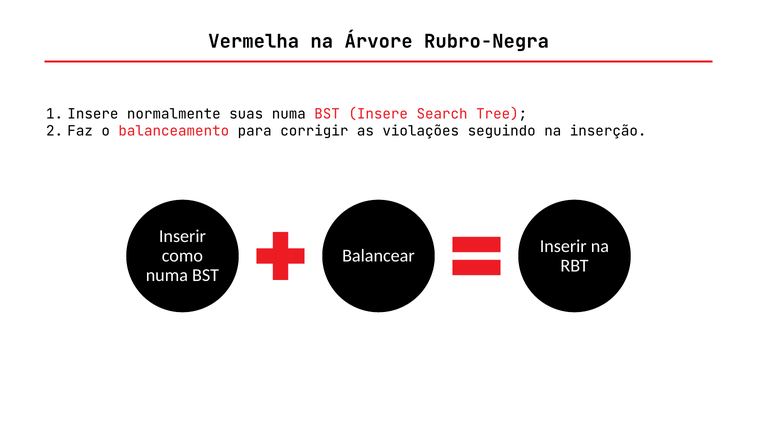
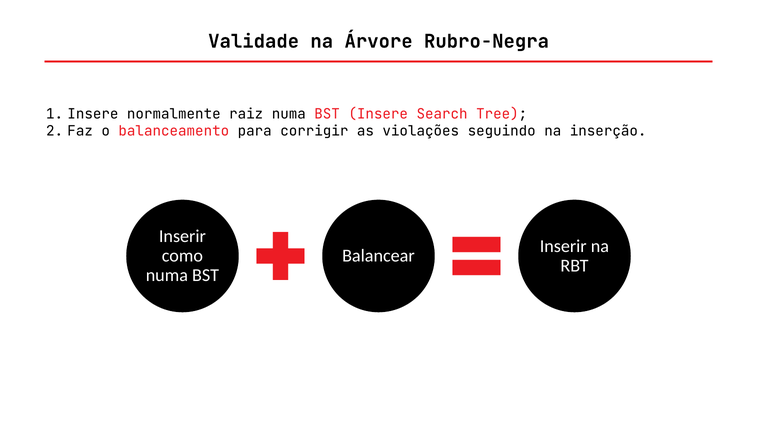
Vermelha: Vermelha -> Validade (254, 41)
suas: suas -> raiz (246, 114)
